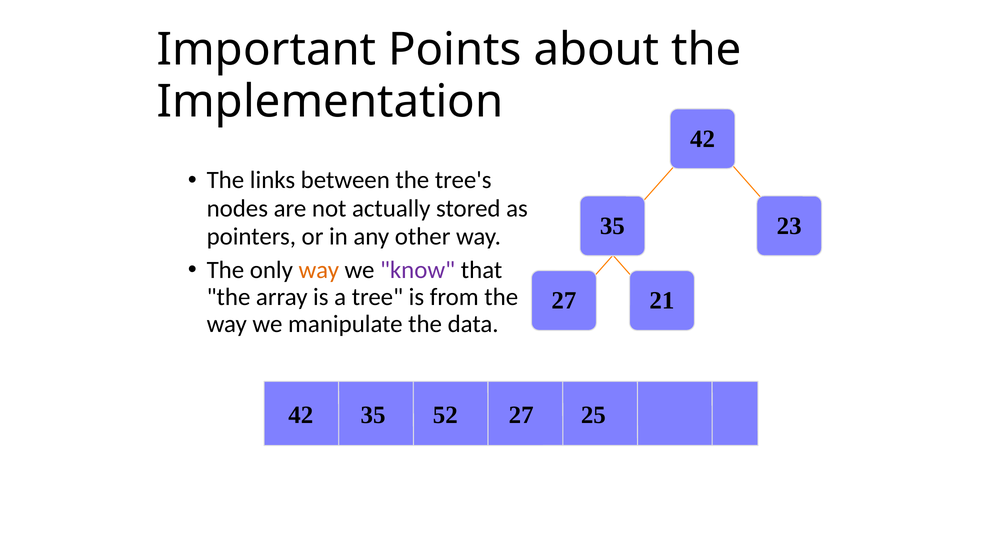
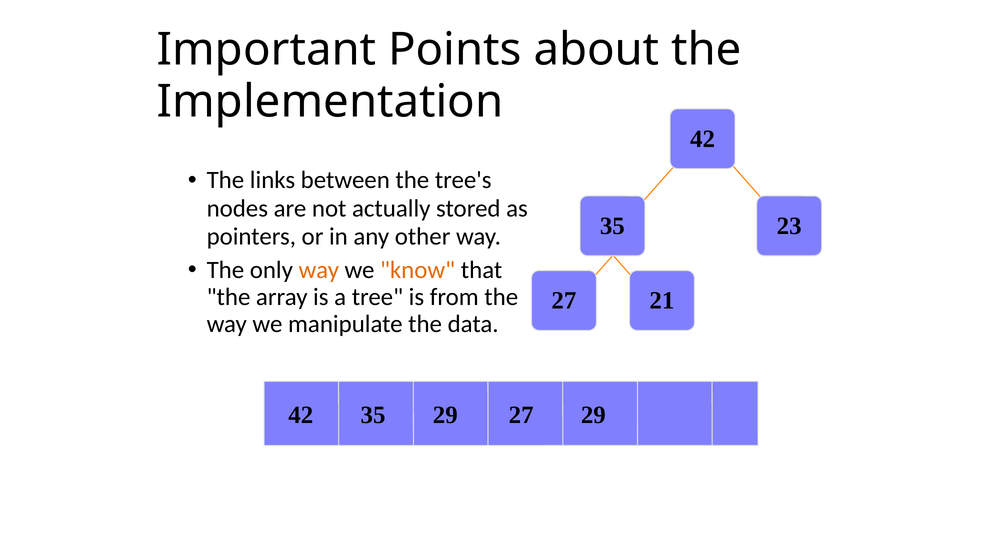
know colour: purple -> orange (418, 270)
35 52: 52 -> 29 (445, 415)
27 25: 25 -> 29 (593, 415)
